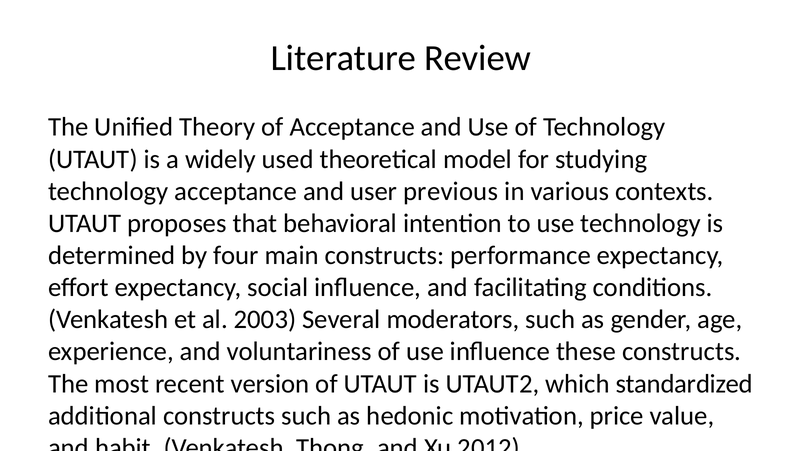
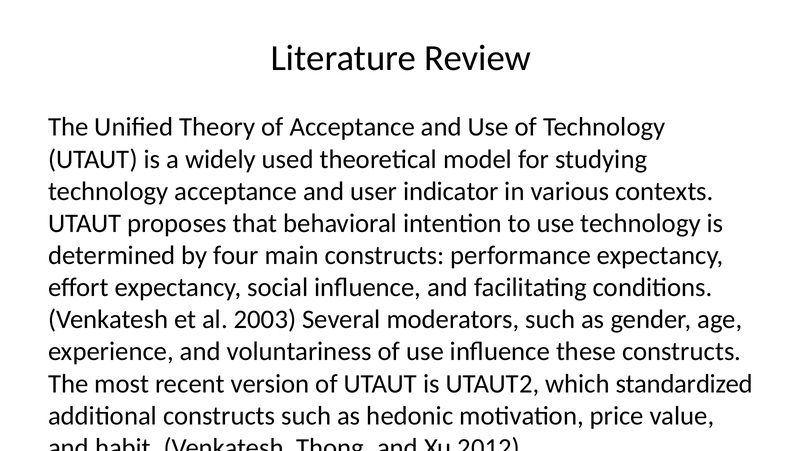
previous: previous -> indicator (451, 191)
